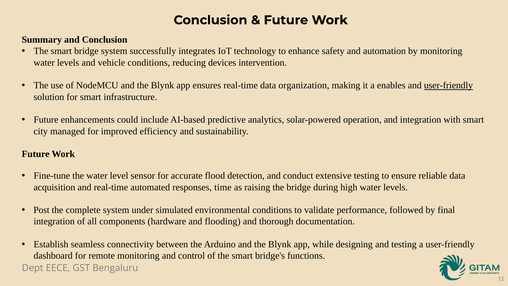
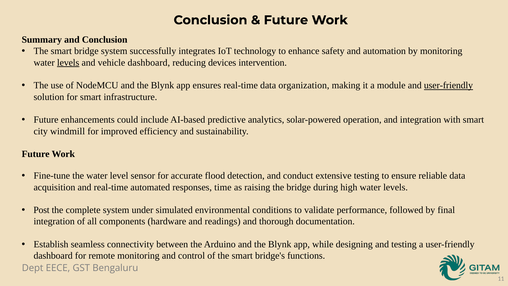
levels underline: none -> present (68, 63)
vehicle conditions: conditions -> dashboard (149, 63)
enables: enables -> module (391, 85)
managed: managed -> windmill (68, 131)
flooding: flooding -> readings (223, 221)
